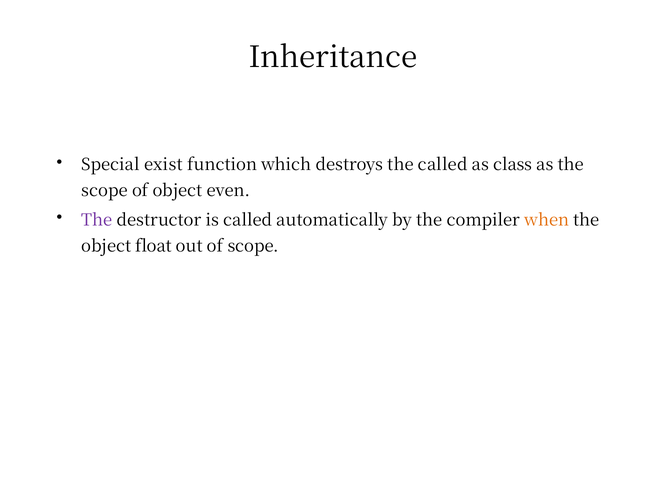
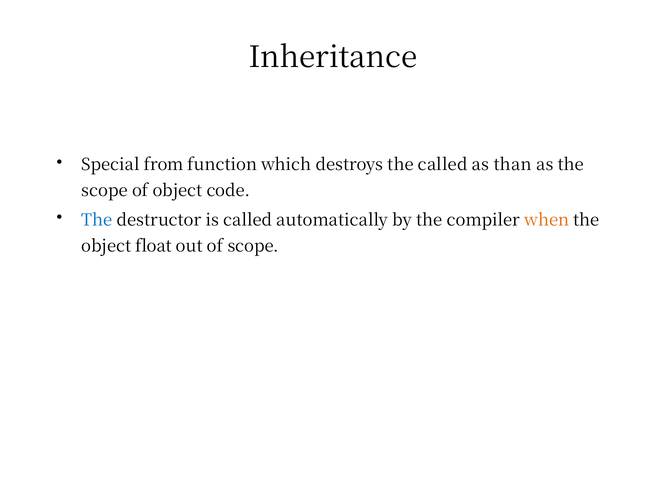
exist: exist -> from (164, 165)
class: class -> than (513, 165)
even: even -> code (228, 191)
The colour: purple -> blue (97, 220)
